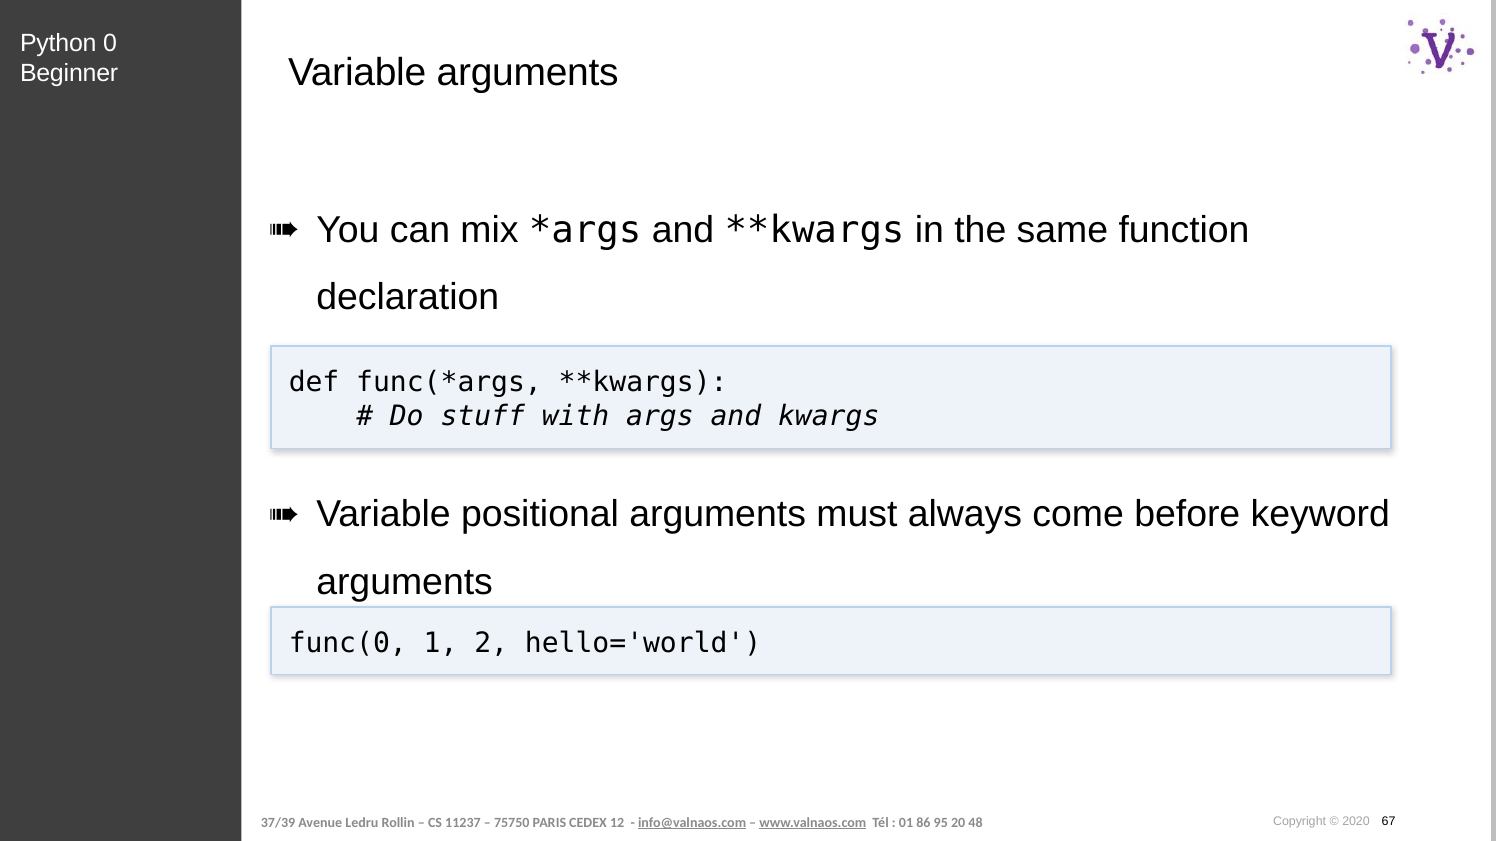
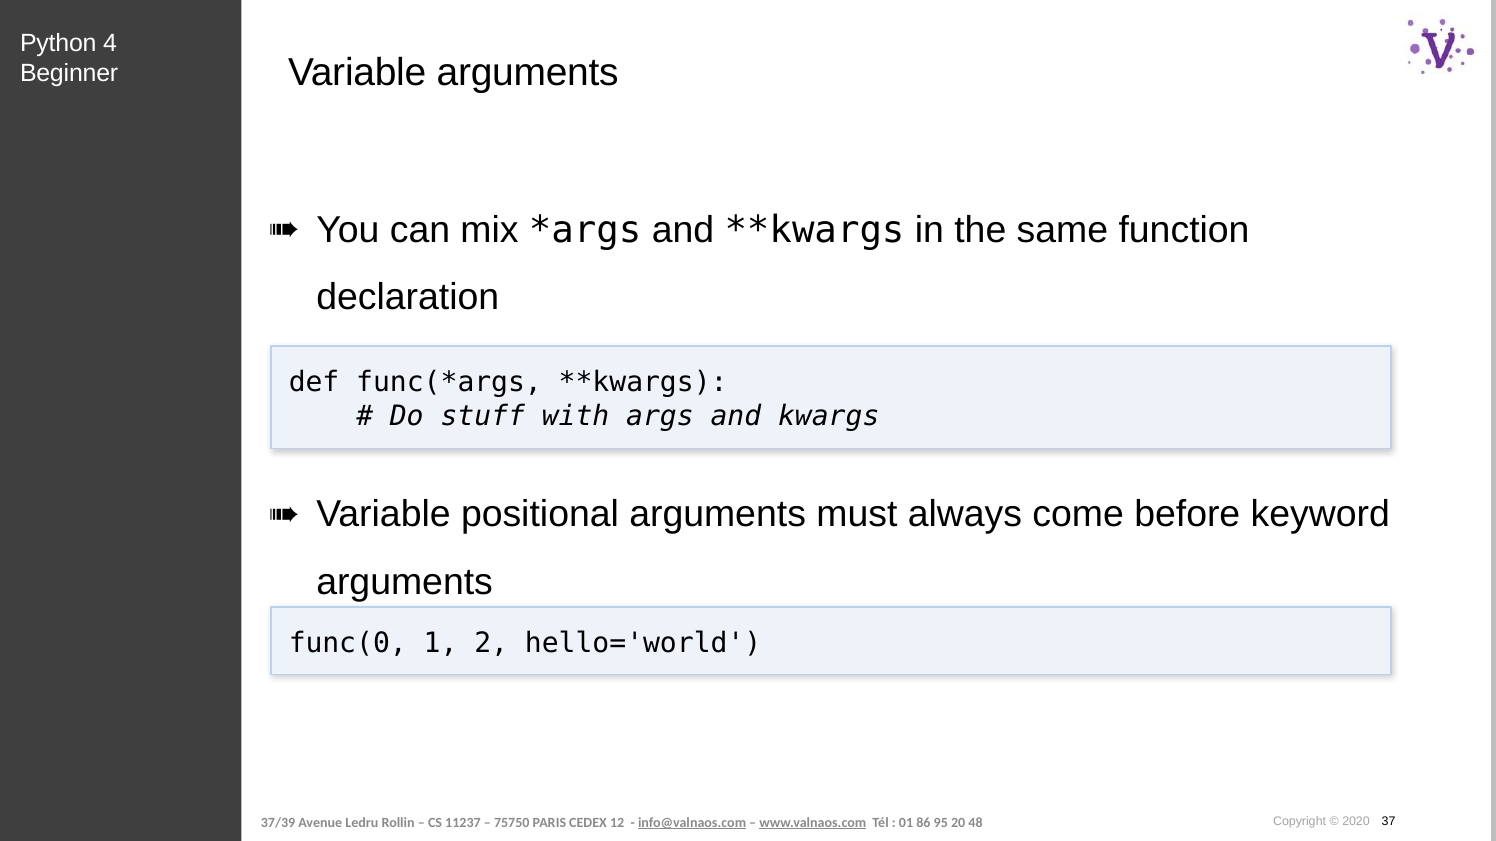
0: 0 -> 4 (110, 43)
67: 67 -> 37 (1389, 822)
